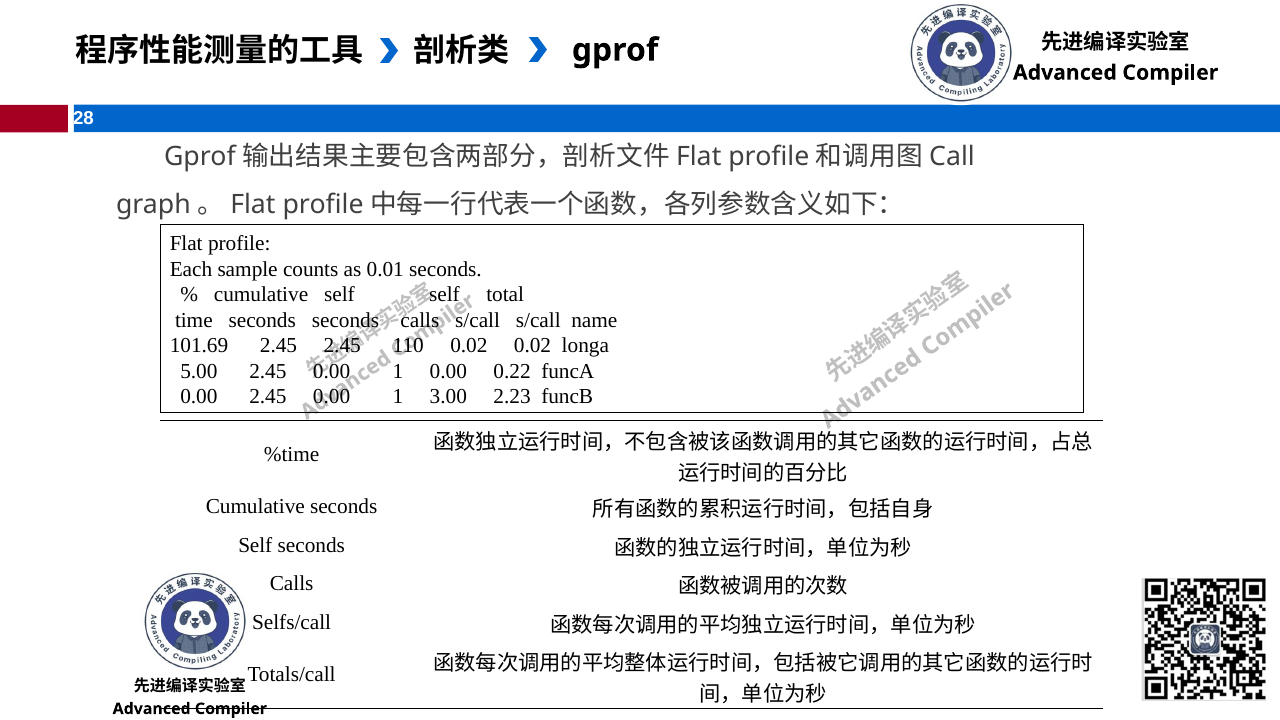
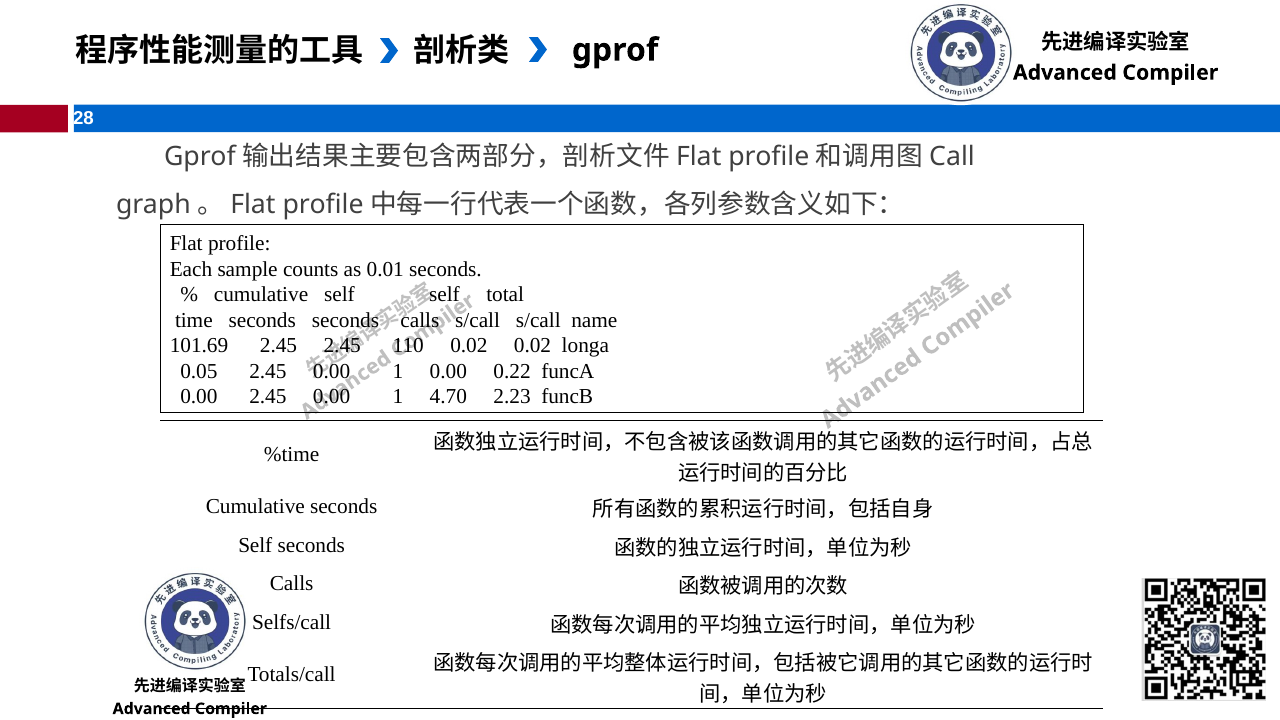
5.00: 5.00 -> 0.05 (199, 371)
3.00: 3.00 -> 4.70 (448, 397)
